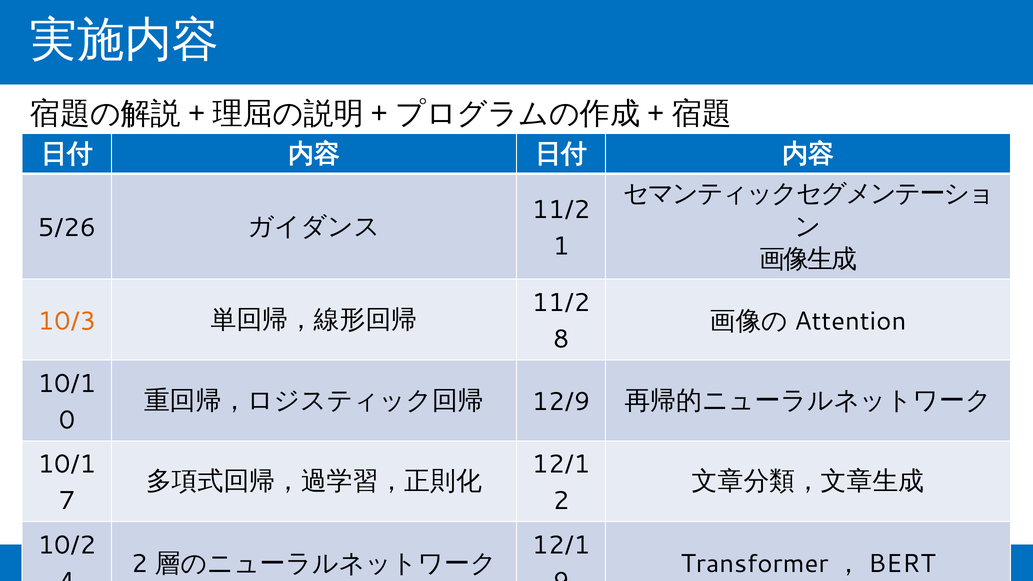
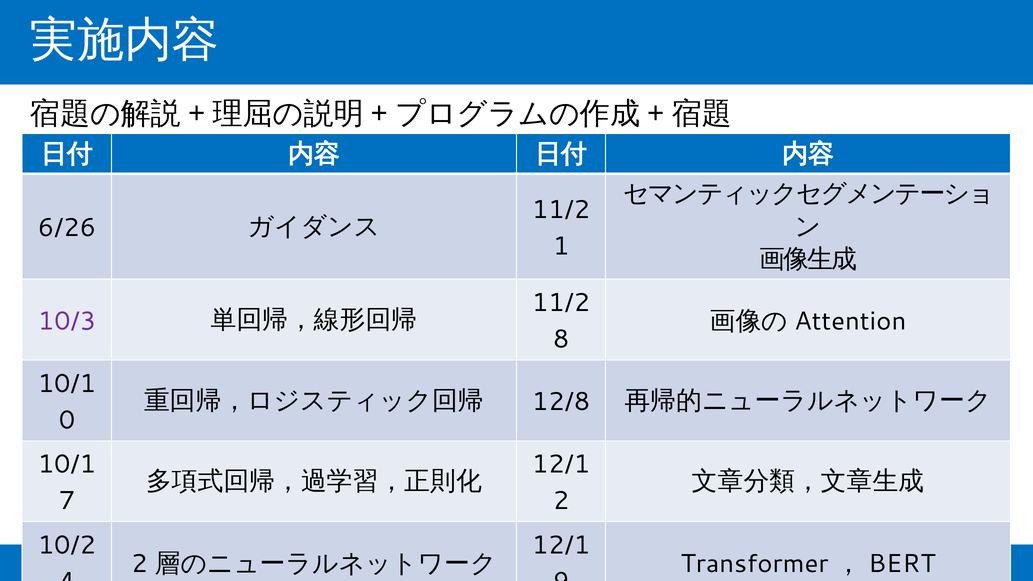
5/26: 5/26 -> 6/26 (67, 228)
10/3 colour: orange -> purple (67, 321)
12/9: 12/9 -> 12/8 (561, 402)
